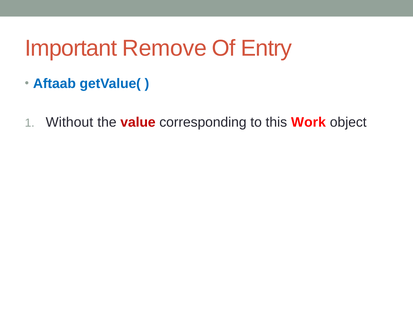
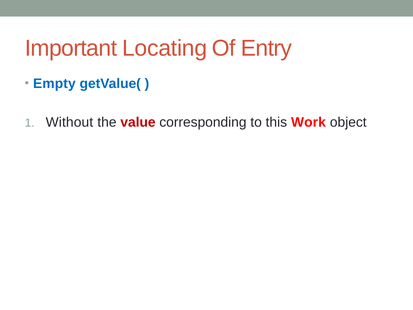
Remove: Remove -> Locating (165, 48)
Aftaab: Aftaab -> Empty (54, 84)
